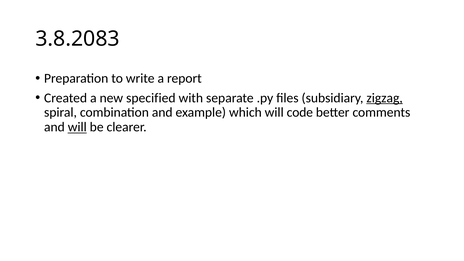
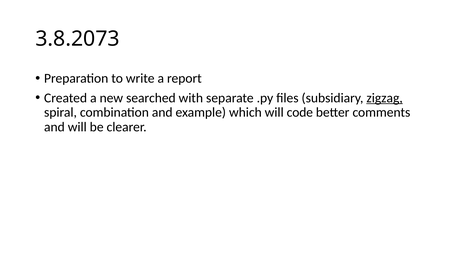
3.8.2083: 3.8.2083 -> 3.8.2073 (78, 39)
specified: specified -> searched (151, 98)
will underline: present -> none (77, 127)
